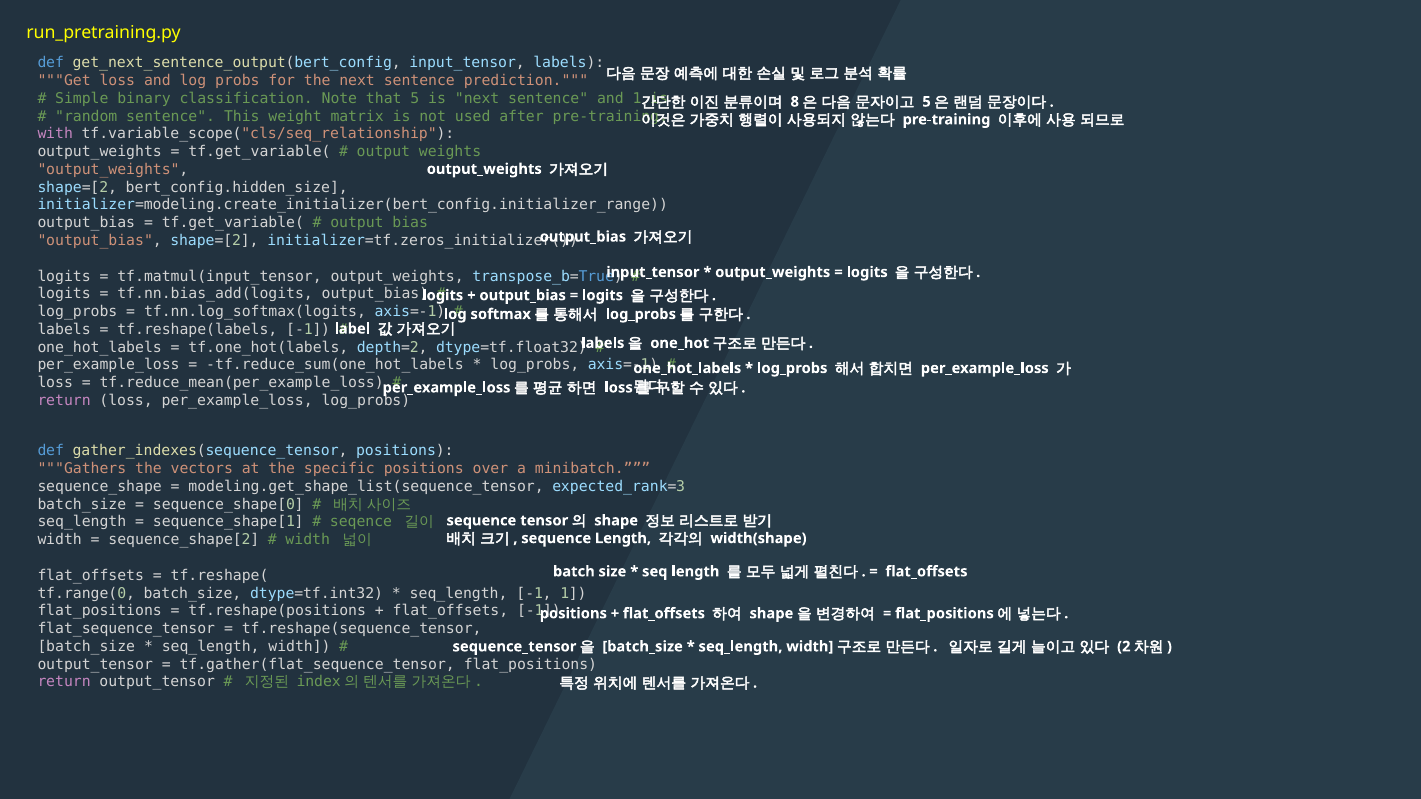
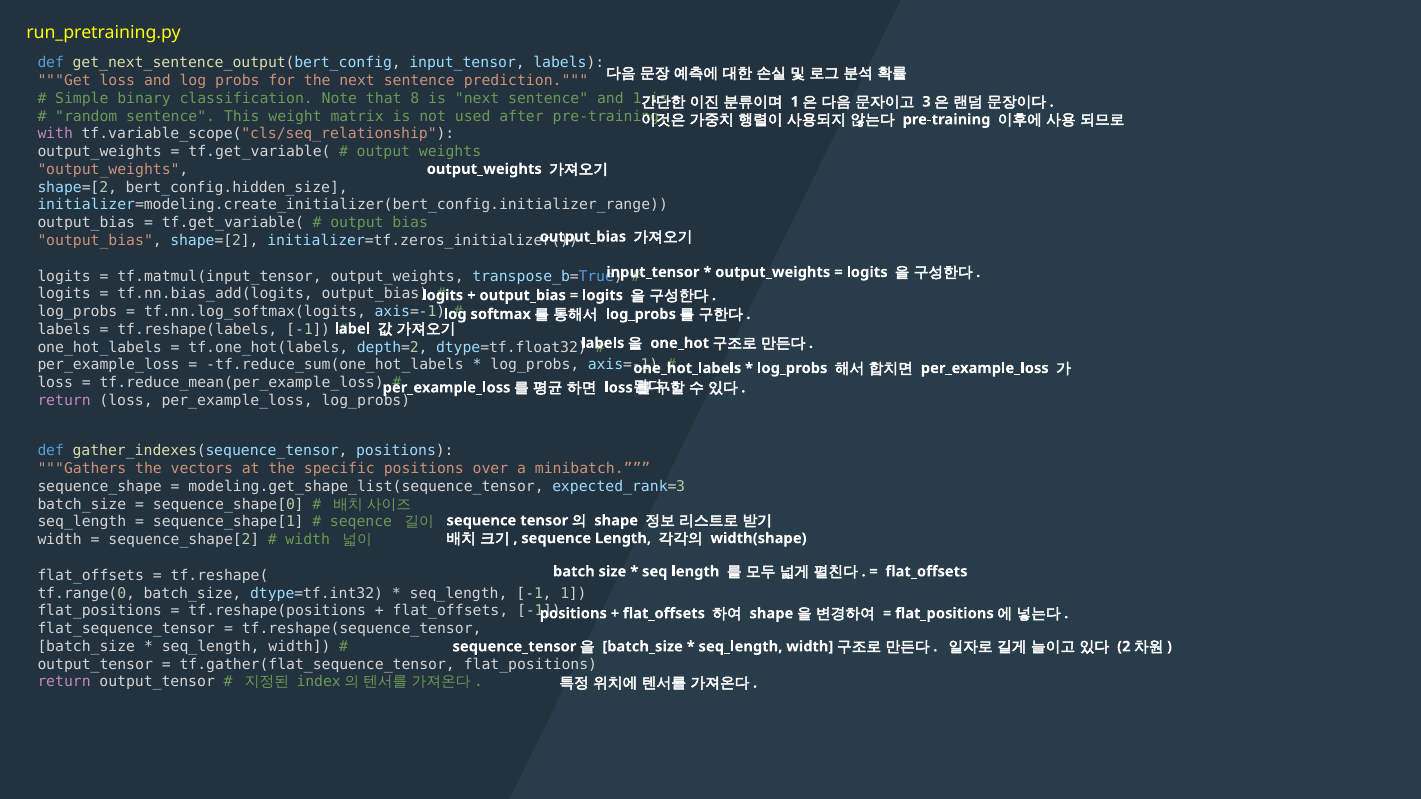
that 5: 5 -> 8 (415, 98)
8: 8 -> 1 (795, 102)
5: 5 -> 3 (927, 102)
